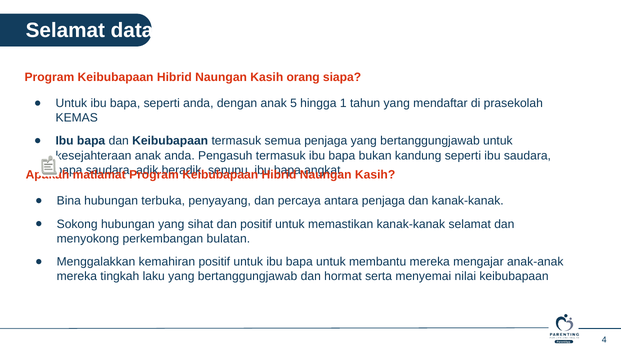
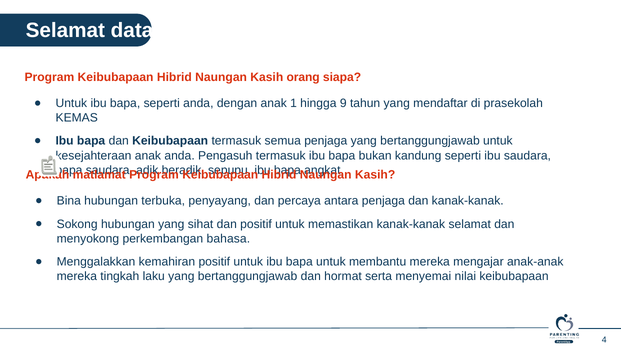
5: 5 -> 1 (294, 103)
1: 1 -> 9 (343, 103)
bulatan: bulatan -> bahasa (228, 238)
